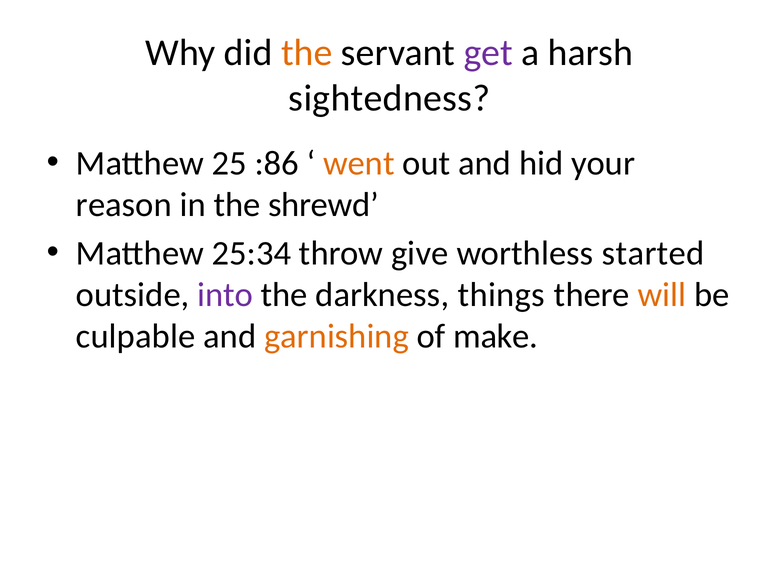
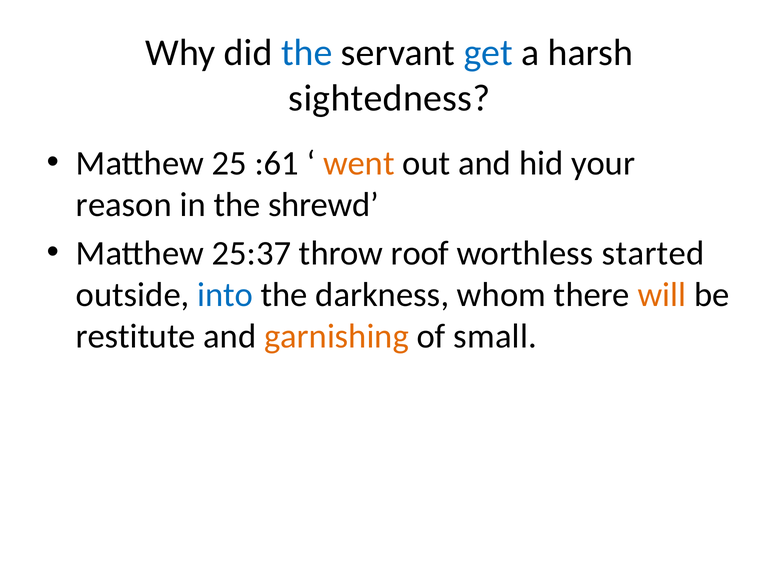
the colour: orange -> blue (307, 53)
get colour: purple -> blue (488, 53)
:86: :86 -> :61 (277, 163)
25:34: 25:34 -> 25:37 (251, 253)
give: give -> roof (420, 253)
into colour: purple -> blue (225, 295)
things: things -> whom (501, 295)
culpable: culpable -> restitute (136, 337)
make: make -> small (495, 337)
